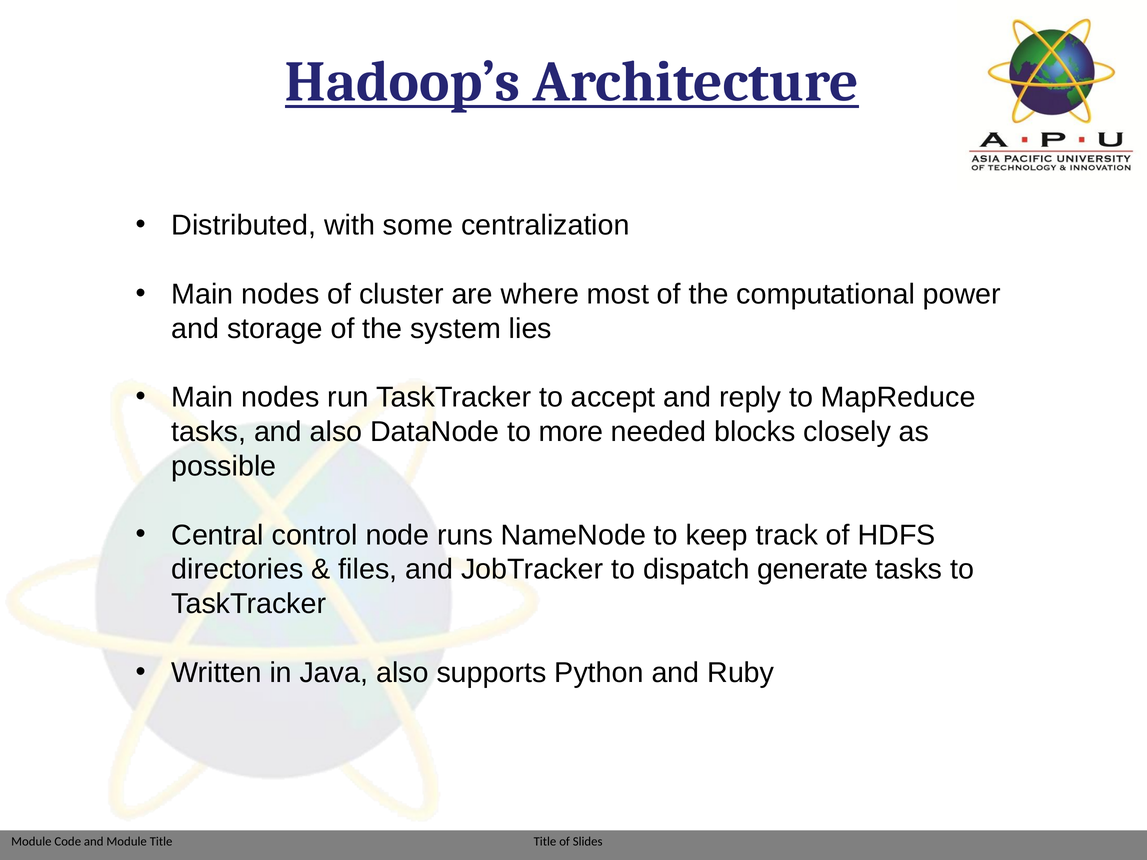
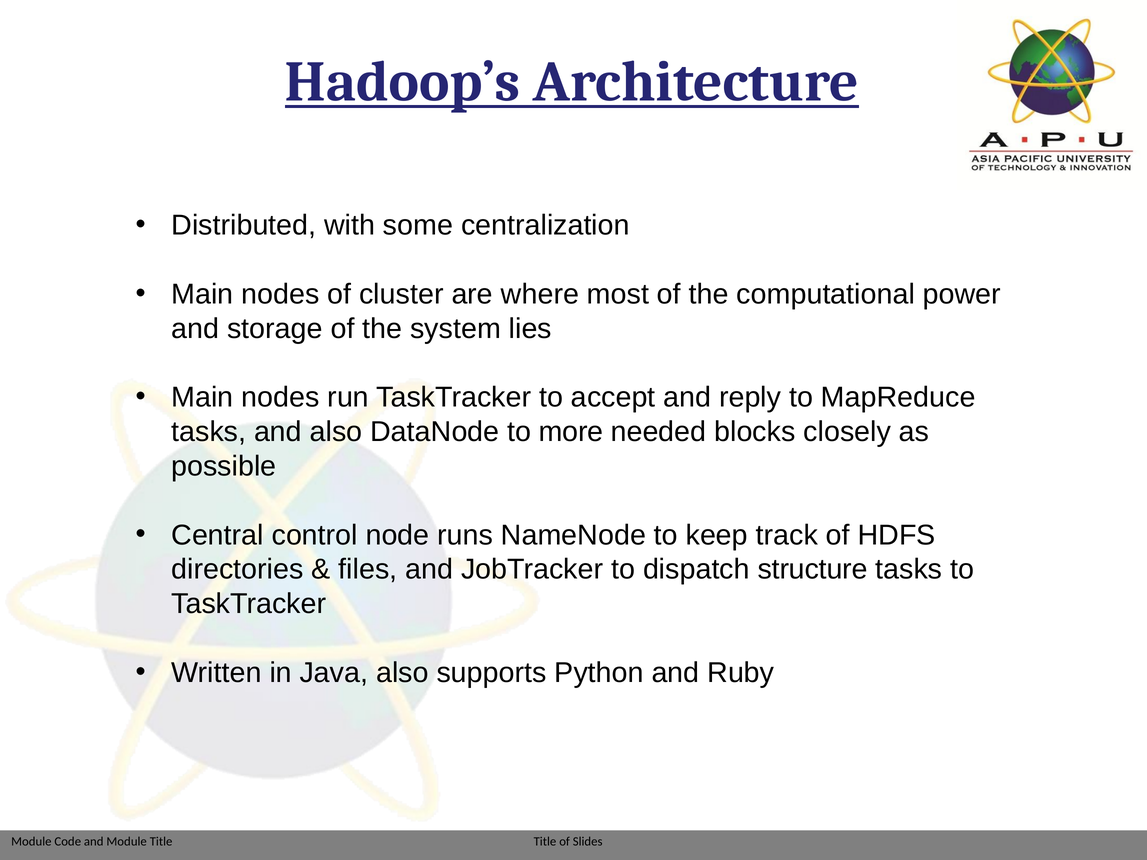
generate: generate -> structure (813, 570)
